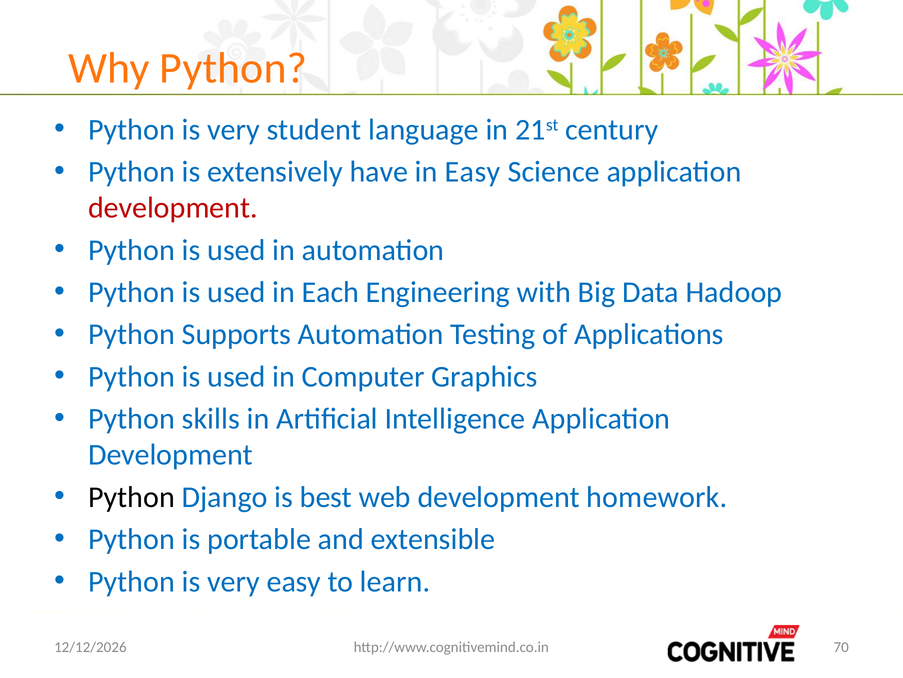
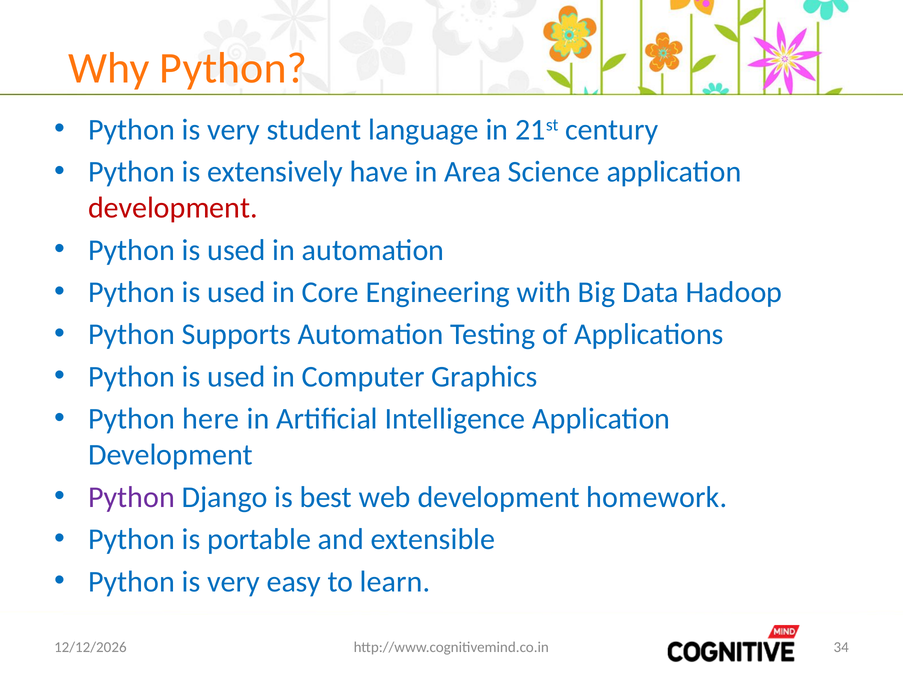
in Easy: Easy -> Area (473, 172)
Each: Each -> Core (330, 292)
skills: skills -> here (211, 418)
Python colour: black -> purple (131, 497)
70: 70 -> 34 (841, 647)
